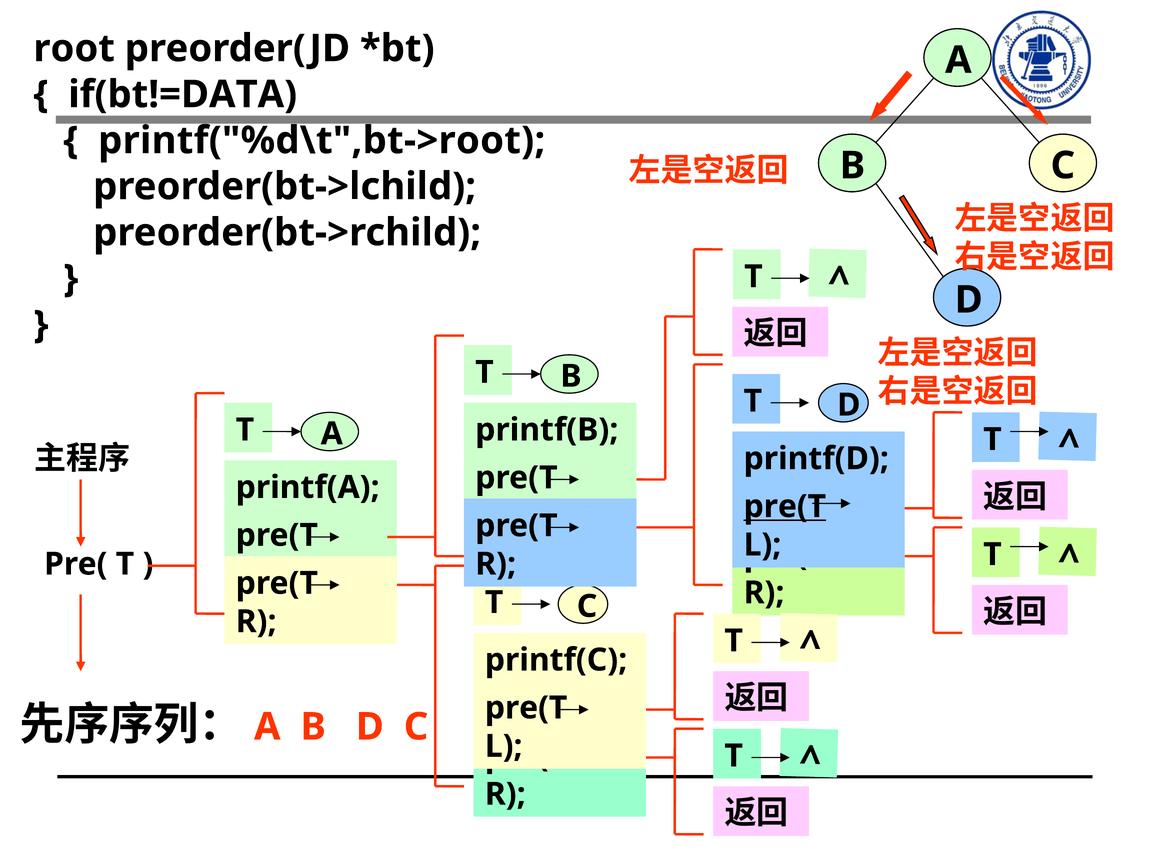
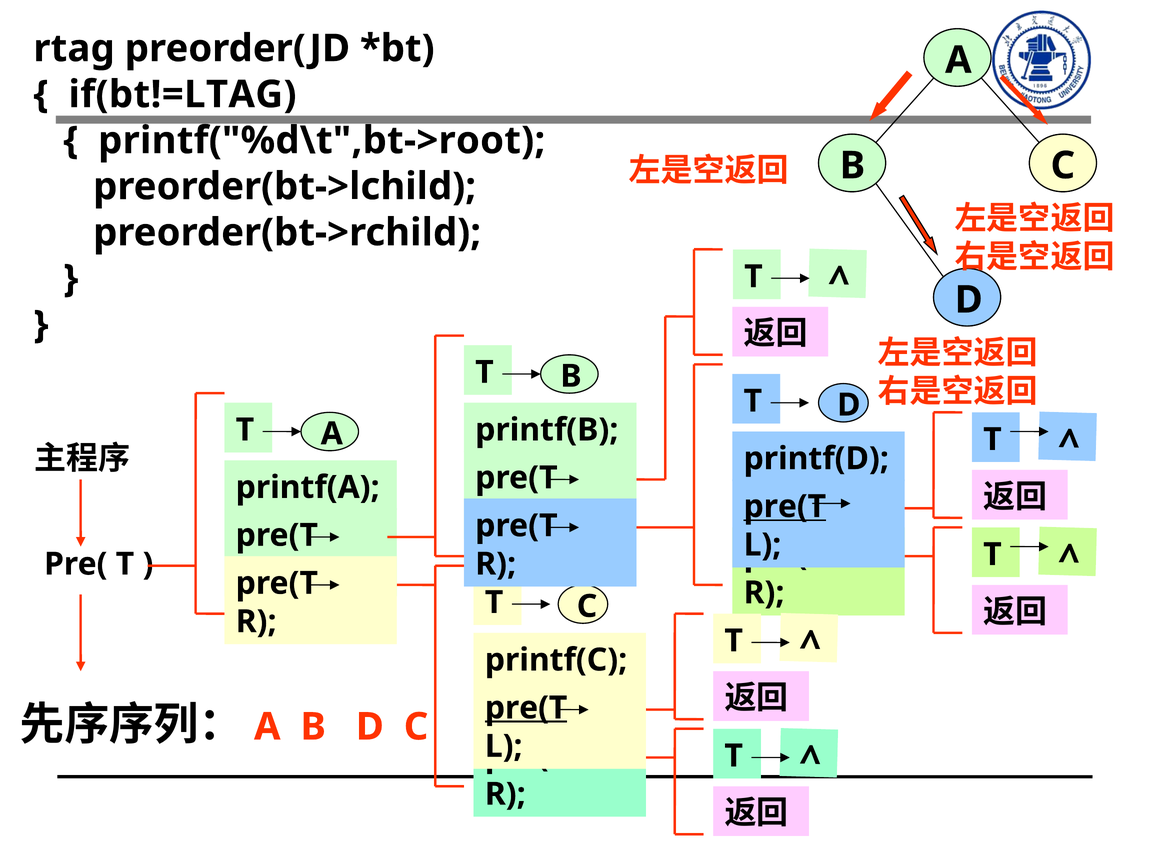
root: root -> rtag (74, 48)
if(bt!=DATA: if(bt!=DATA -> if(bt!=LTAG (182, 94)
pre(T underline: none -> present (526, 707)
